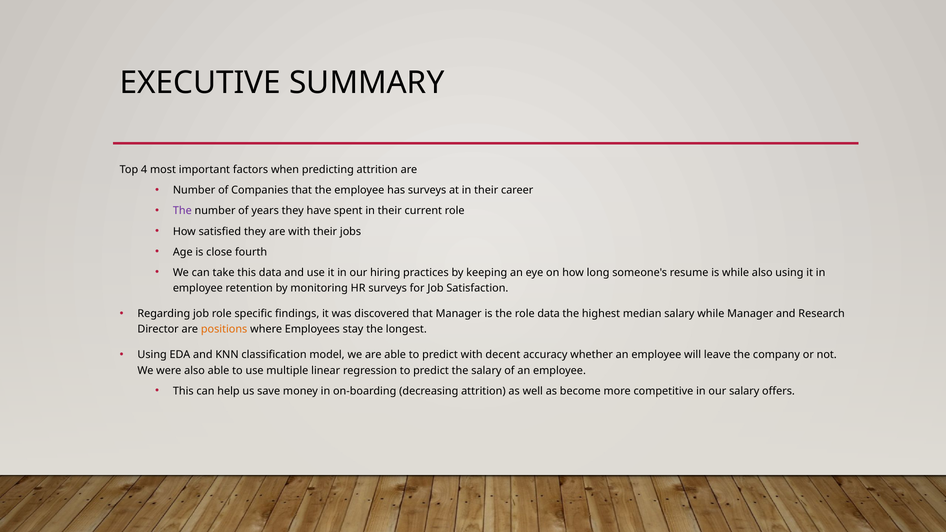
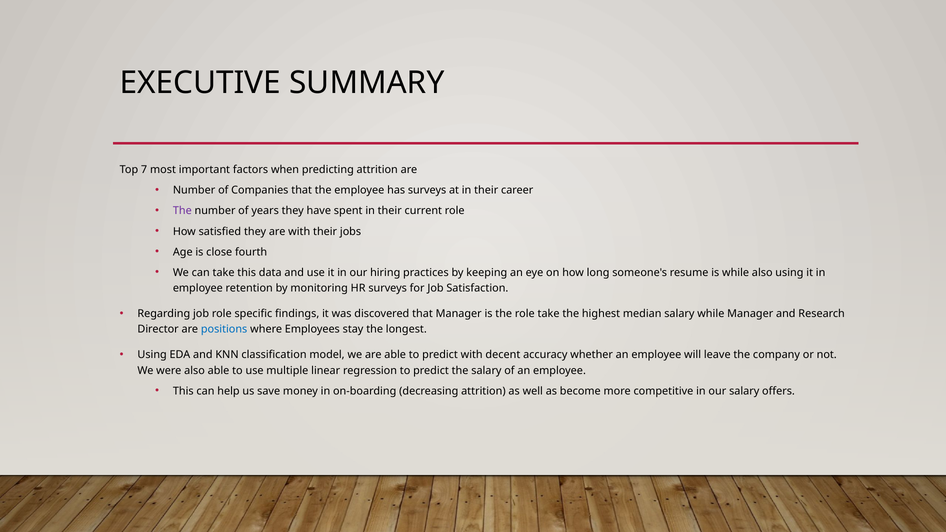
4: 4 -> 7 (144, 170)
role data: data -> take (549, 314)
positions colour: orange -> blue (224, 329)
